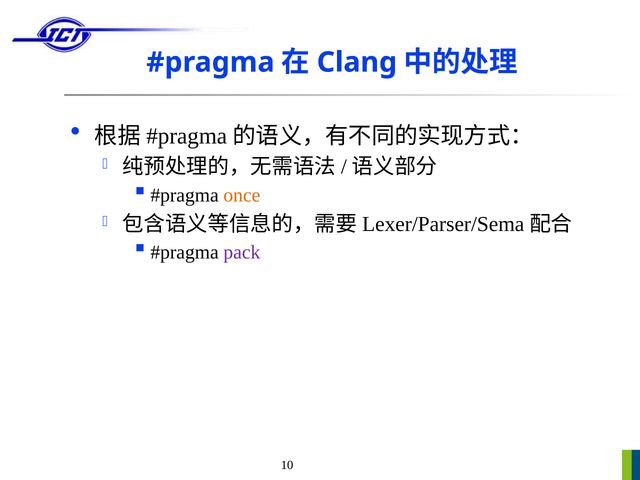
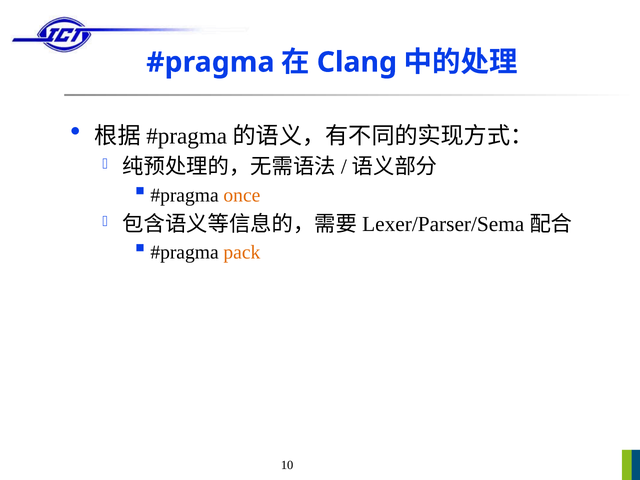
pack colour: purple -> orange (242, 252)
